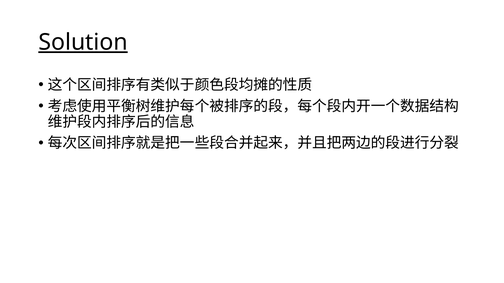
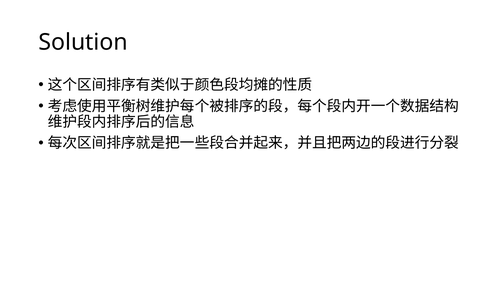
Solution underline: present -> none (83, 42)
